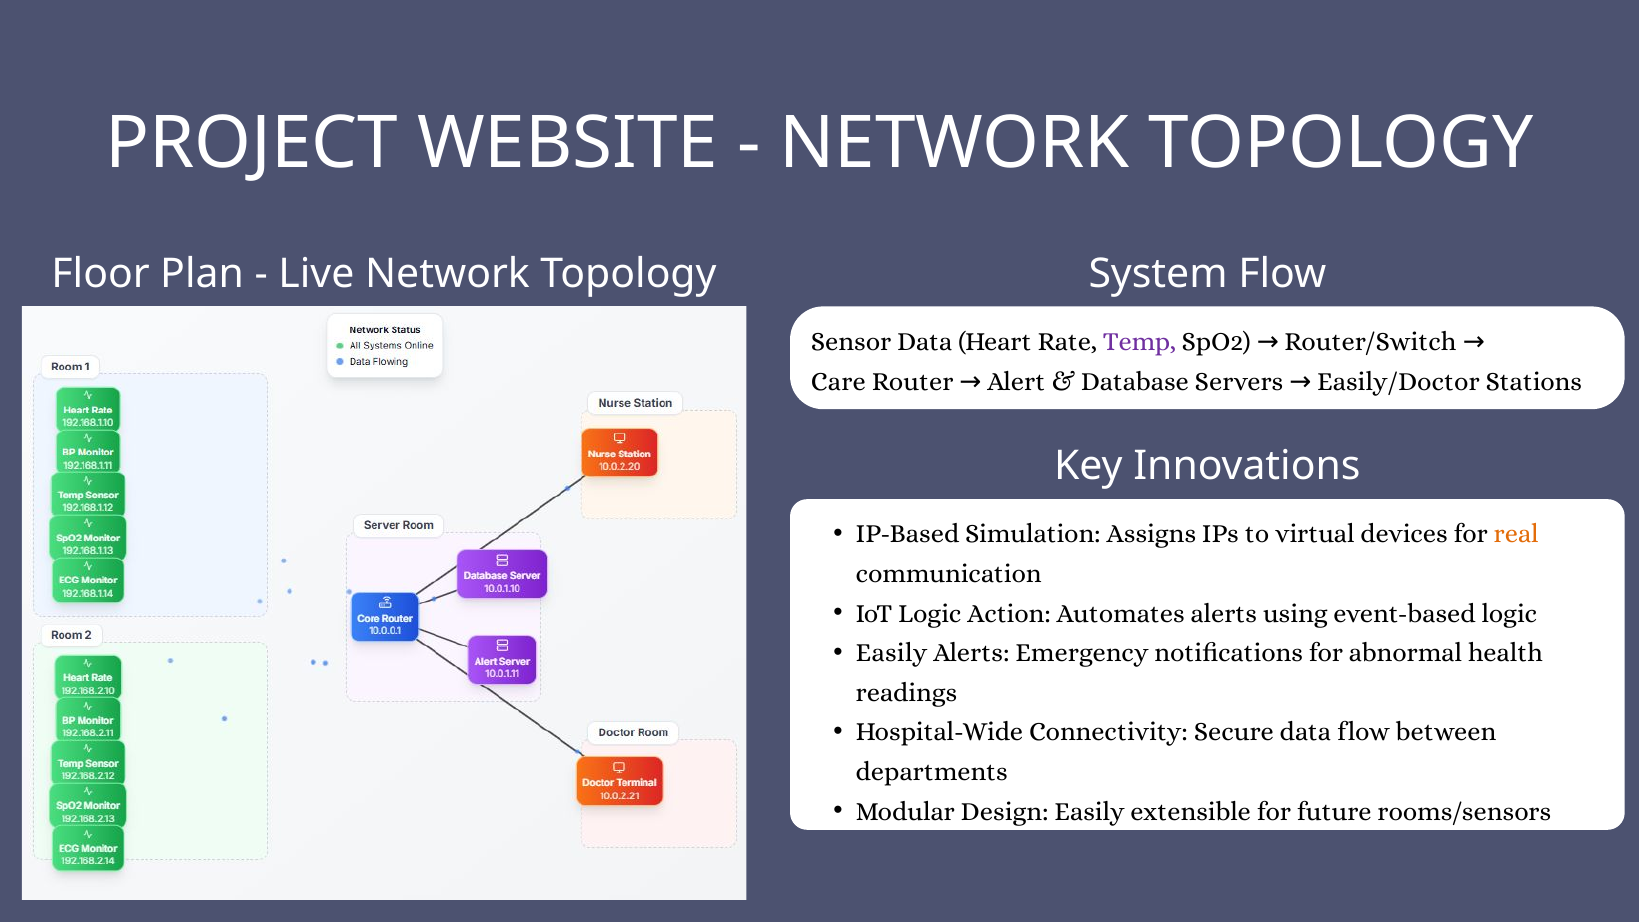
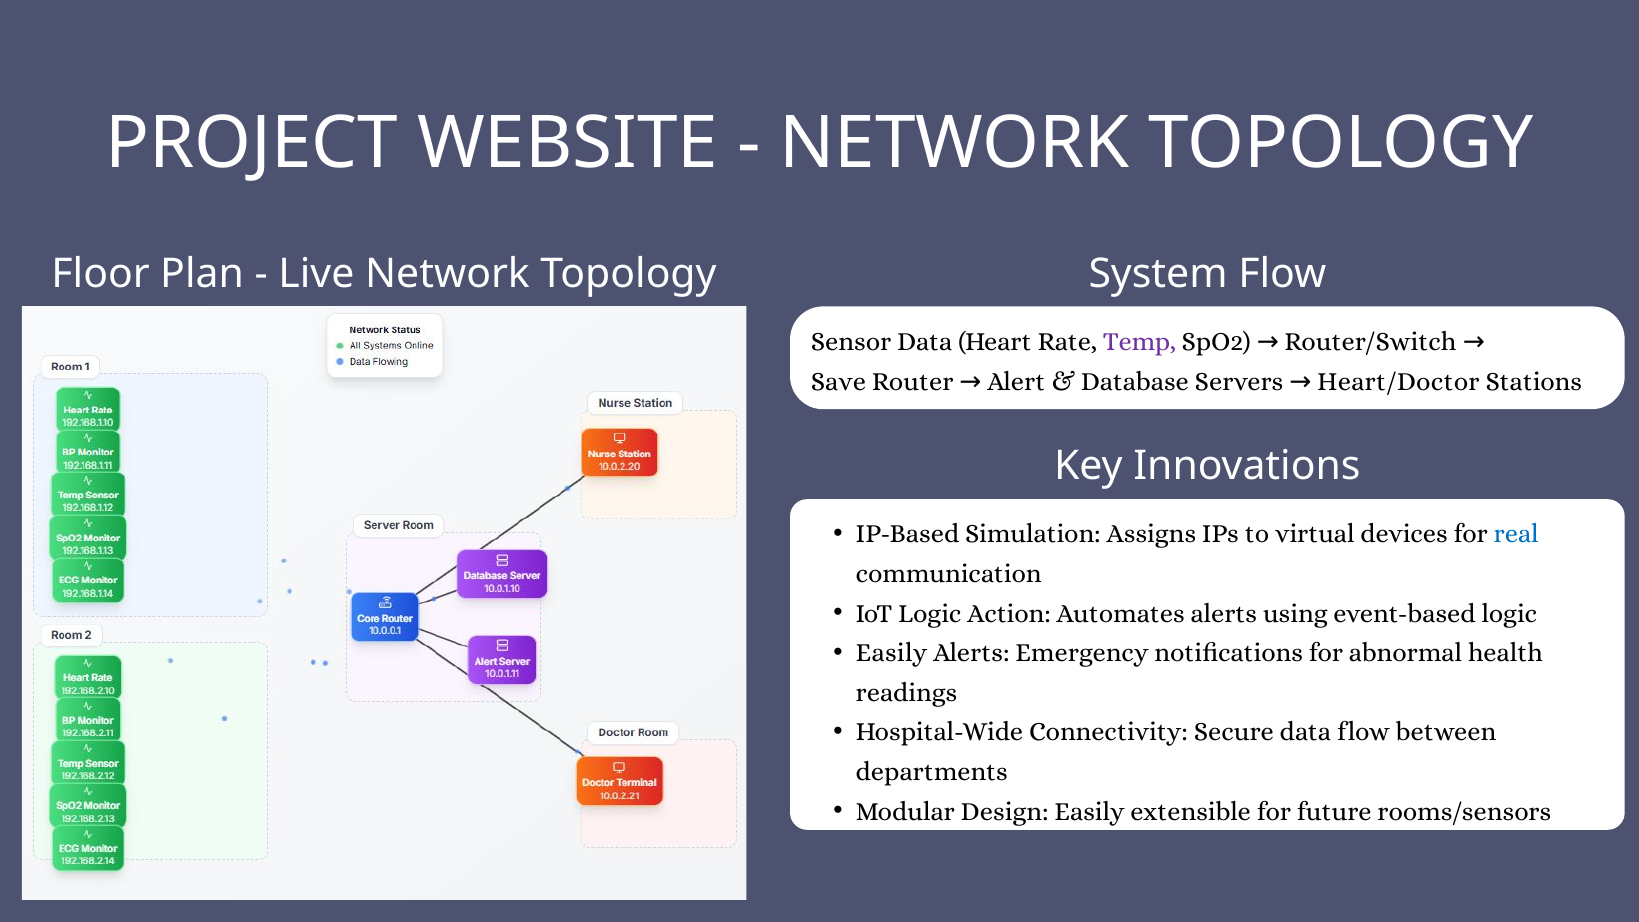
Care: Care -> Save (839, 382)
Easily/Doctor: Easily/Doctor -> Heart/Doctor (1398, 382)
real colour: orange -> blue (1516, 534)
